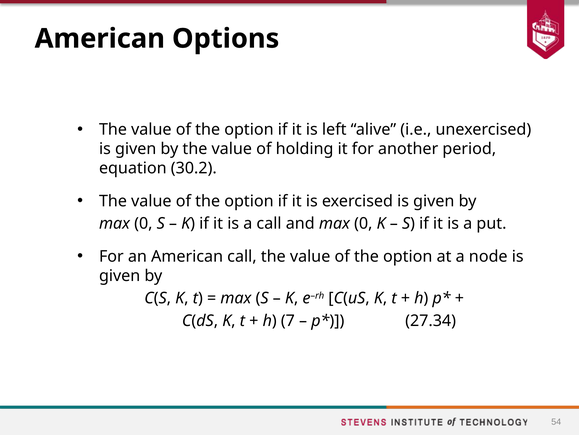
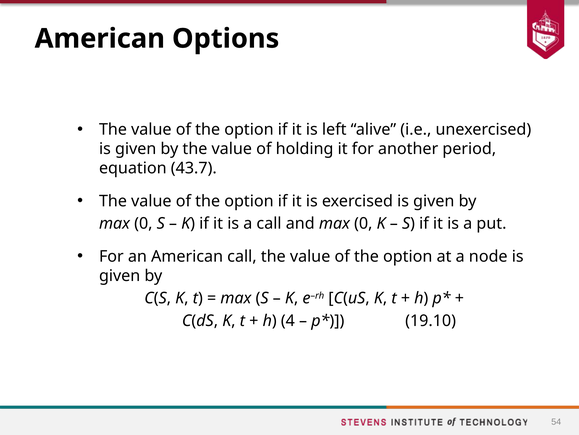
30.2: 30.2 -> 43.7 (194, 168)
7: 7 -> 4 (288, 320)
27.34: 27.34 -> 19.10 (431, 320)
